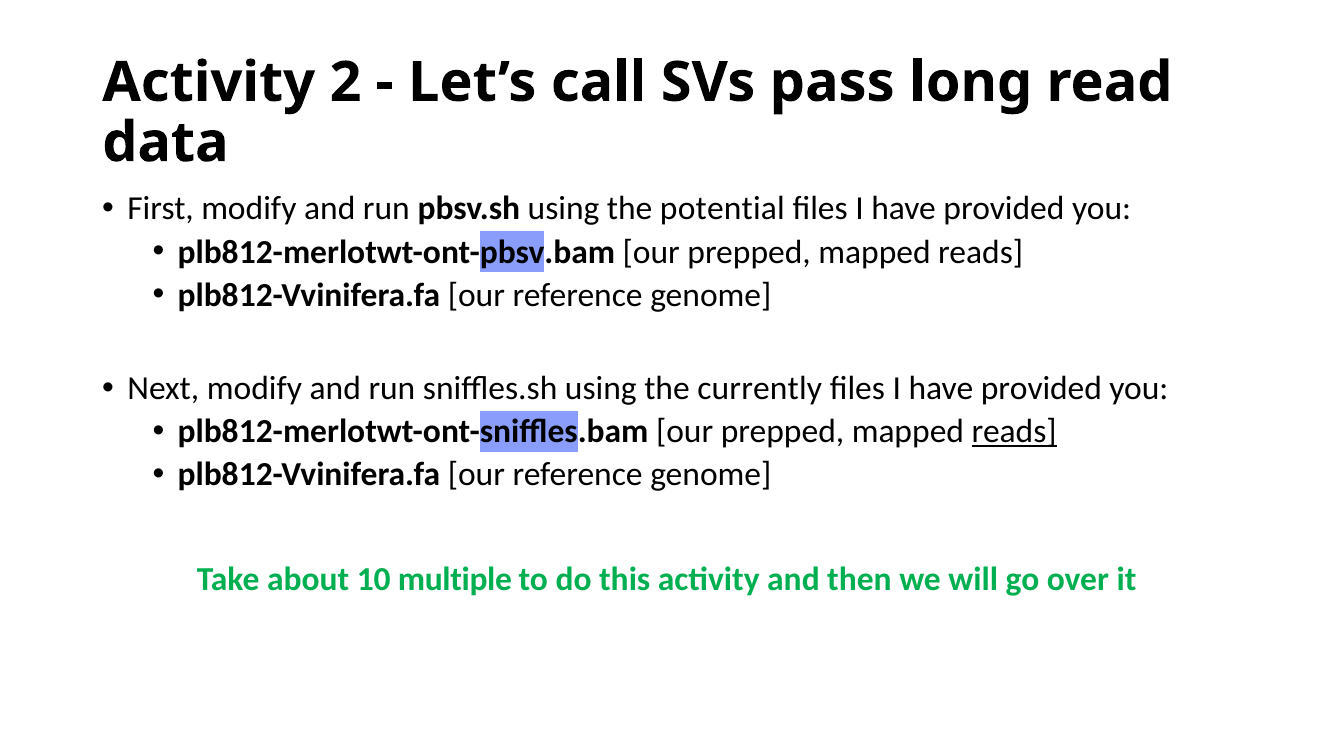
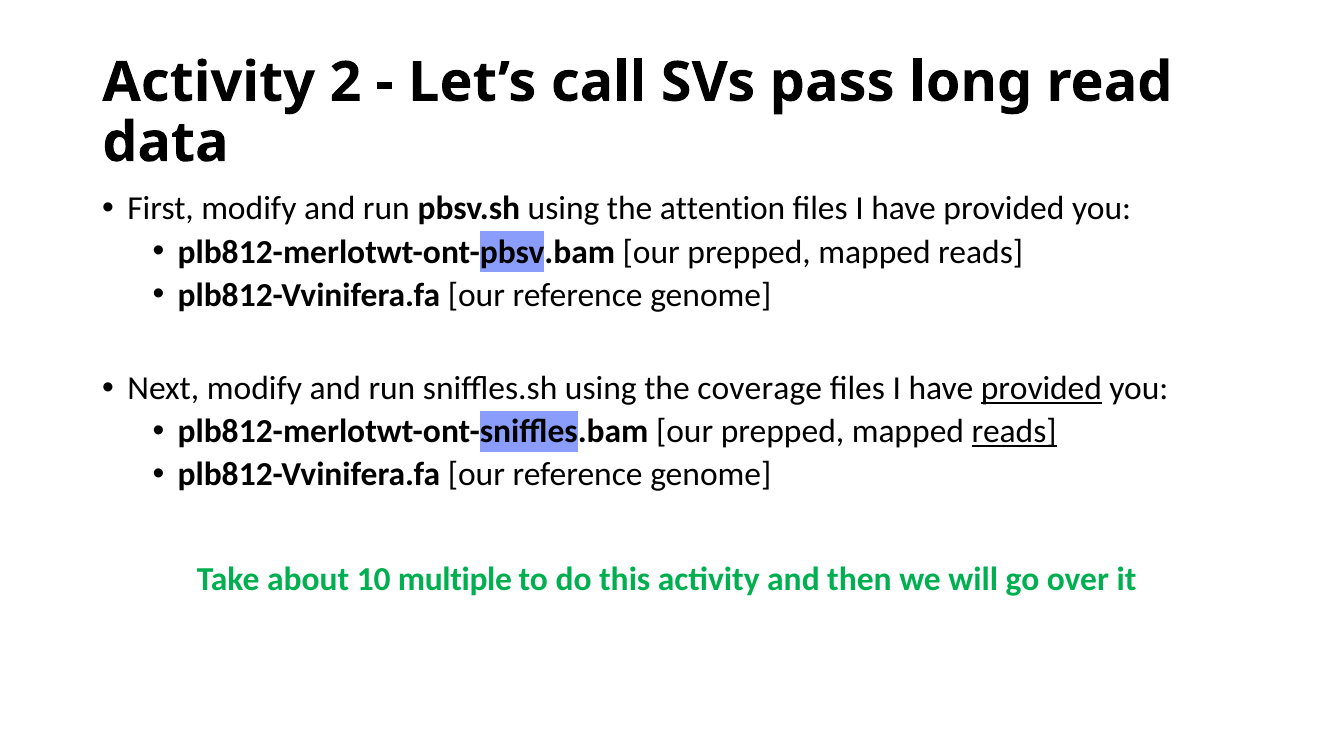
potential: potential -> attention (723, 209)
currently: currently -> coverage (760, 389)
provided underline: none -> present (1041, 389)
